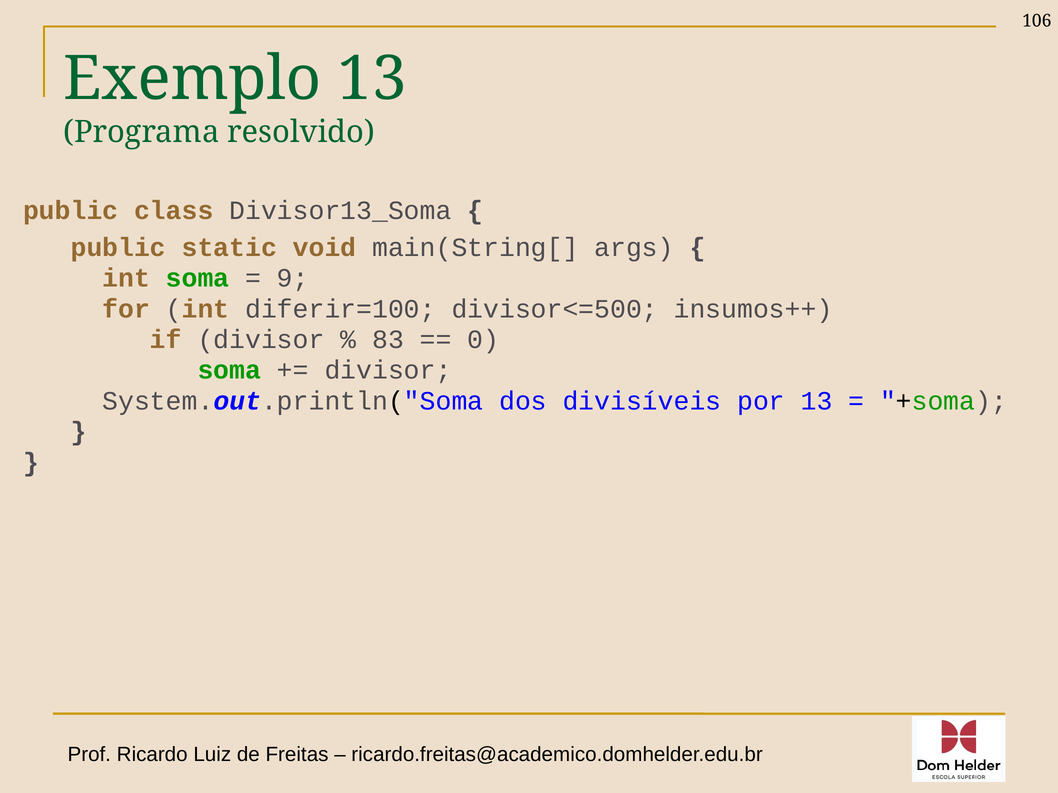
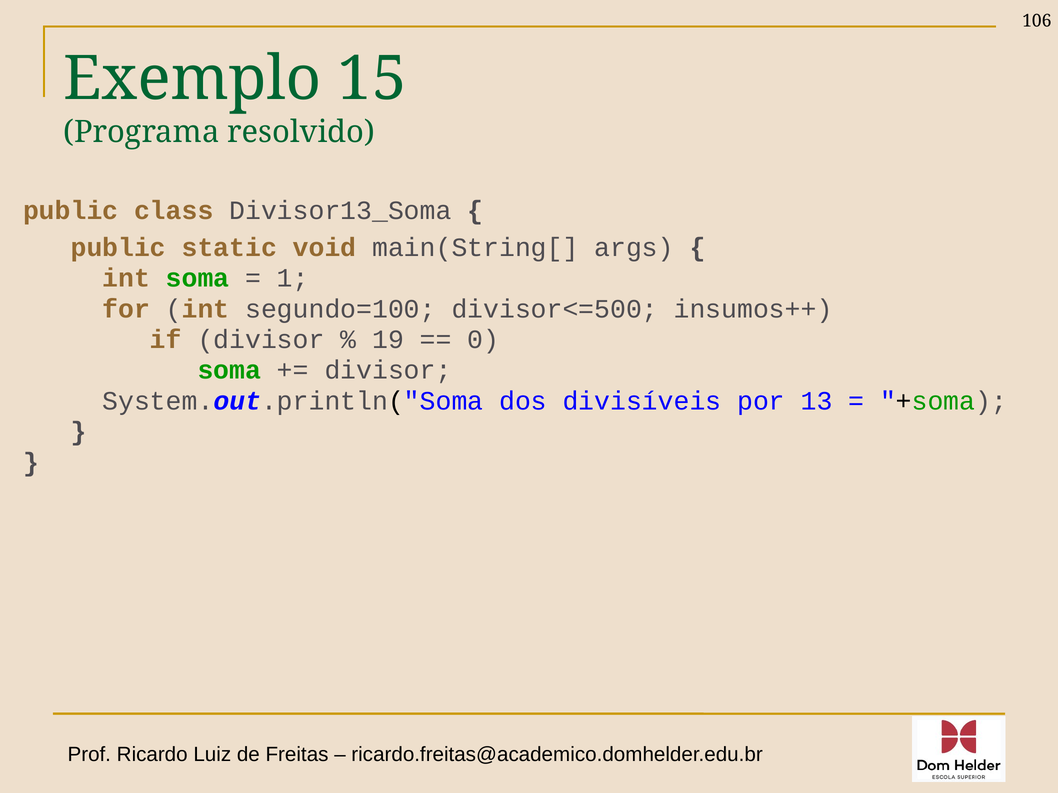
Exemplo 13: 13 -> 15 (372, 79)
9: 9 -> 1 (293, 278)
diferir=100: diferir=100 -> segundo=100 (340, 309)
83: 83 -> 19 (388, 340)
